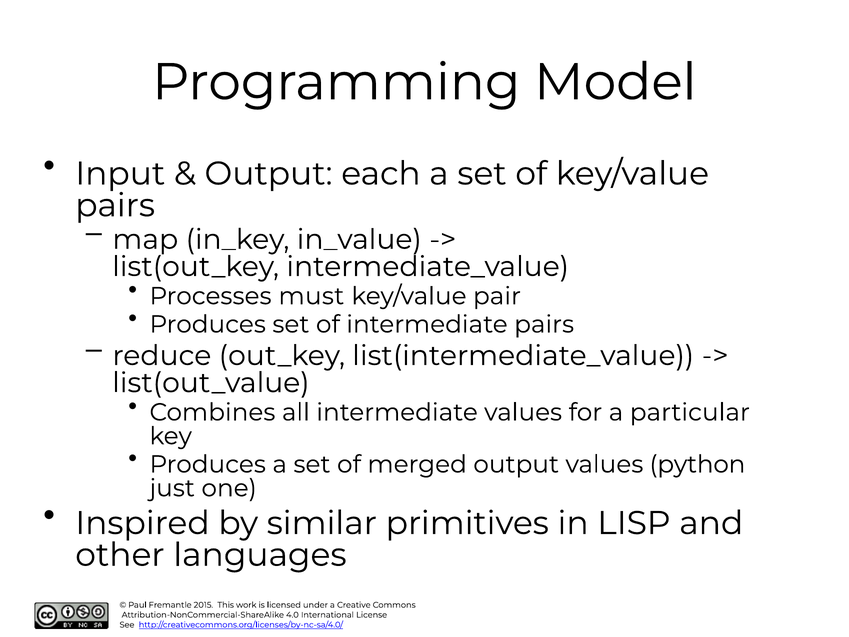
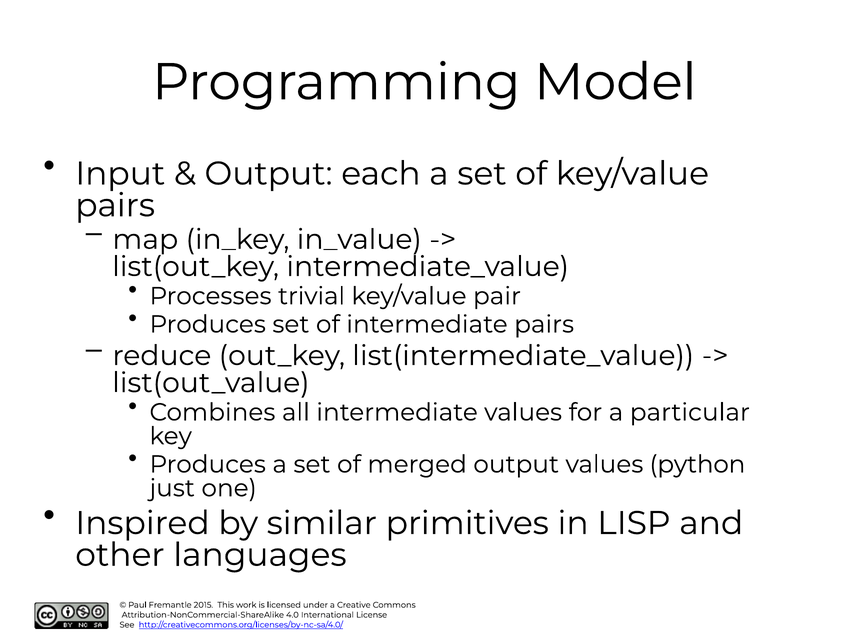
must: must -> trivial (312, 296)
